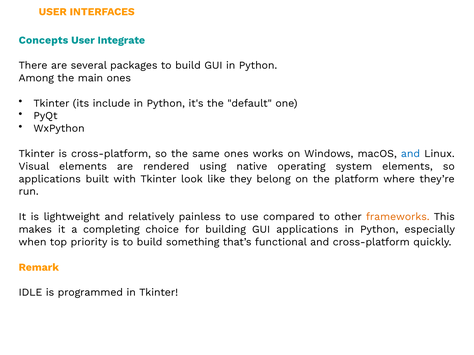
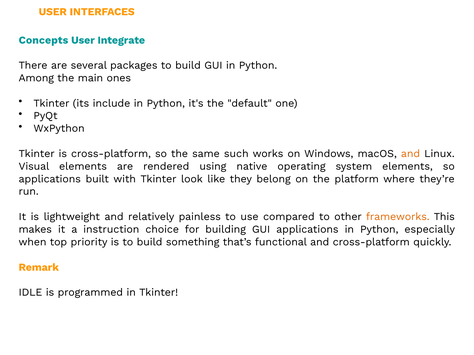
same ones: ones -> such (236, 154)
and colour: blue -> orange (410, 154)
completing: completing -> instruction (111, 230)
